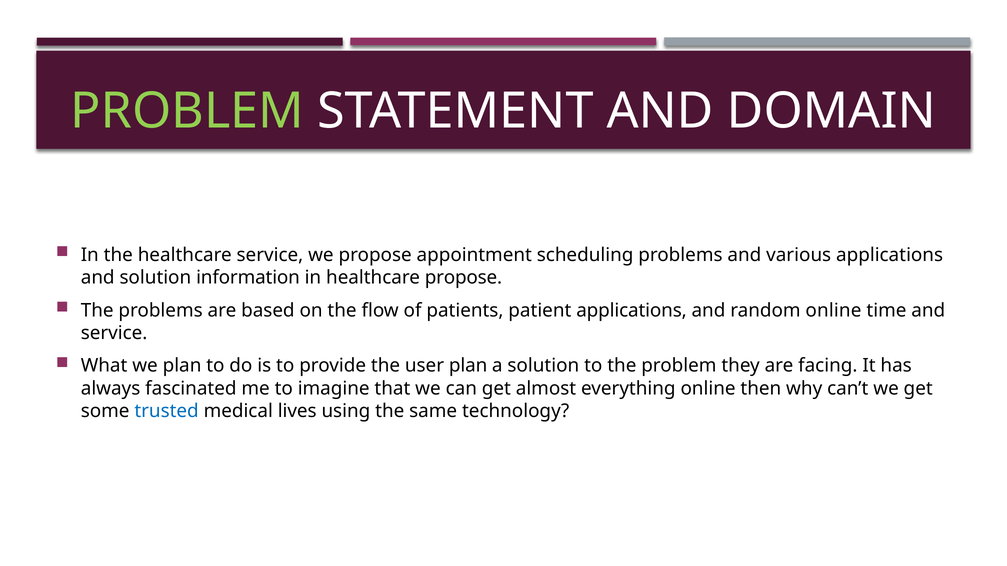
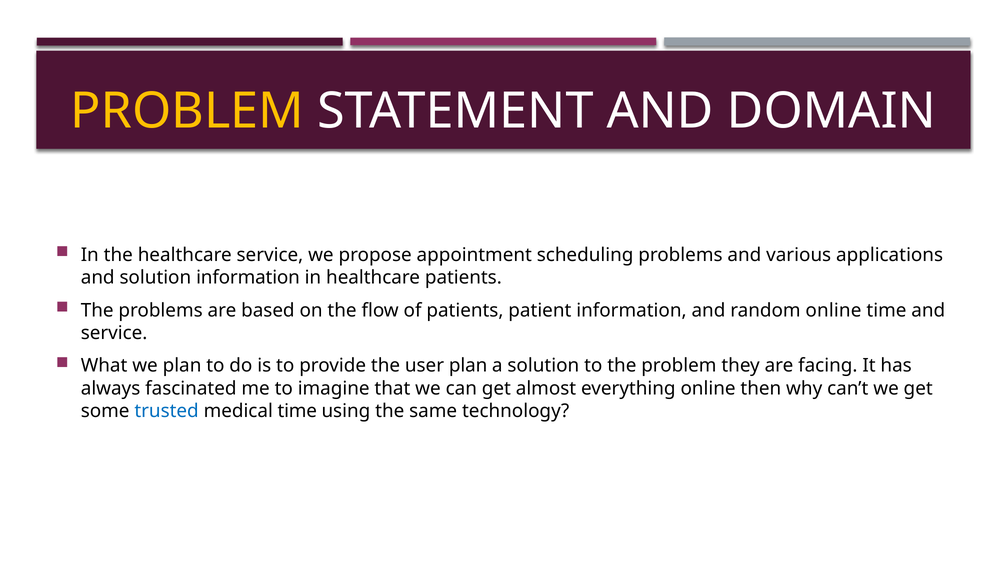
PROBLEM colour: light green -> yellow (187, 111)
healthcare propose: propose -> patients (463, 278)
patient applications: applications -> information (631, 311)
medical lives: lives -> time (297, 411)
